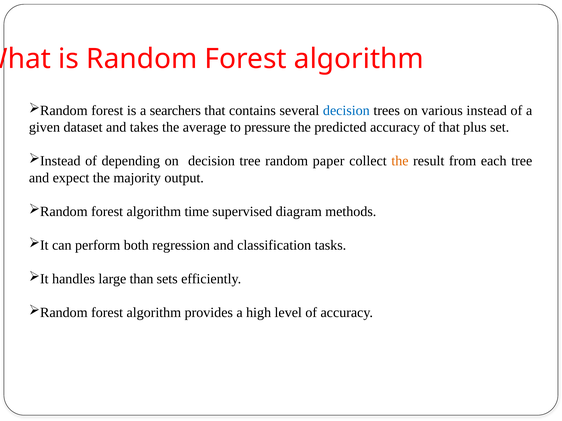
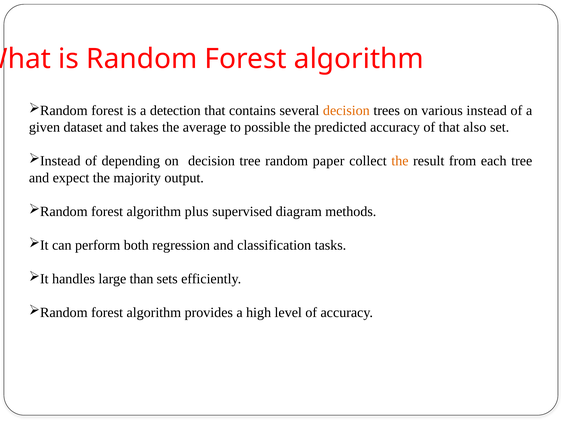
searchers: searchers -> detection (175, 111)
decision colour: blue -> orange (346, 111)
pressure: pressure -> possible (267, 127)
plus: plus -> also (475, 127)
time: time -> plus (197, 212)
